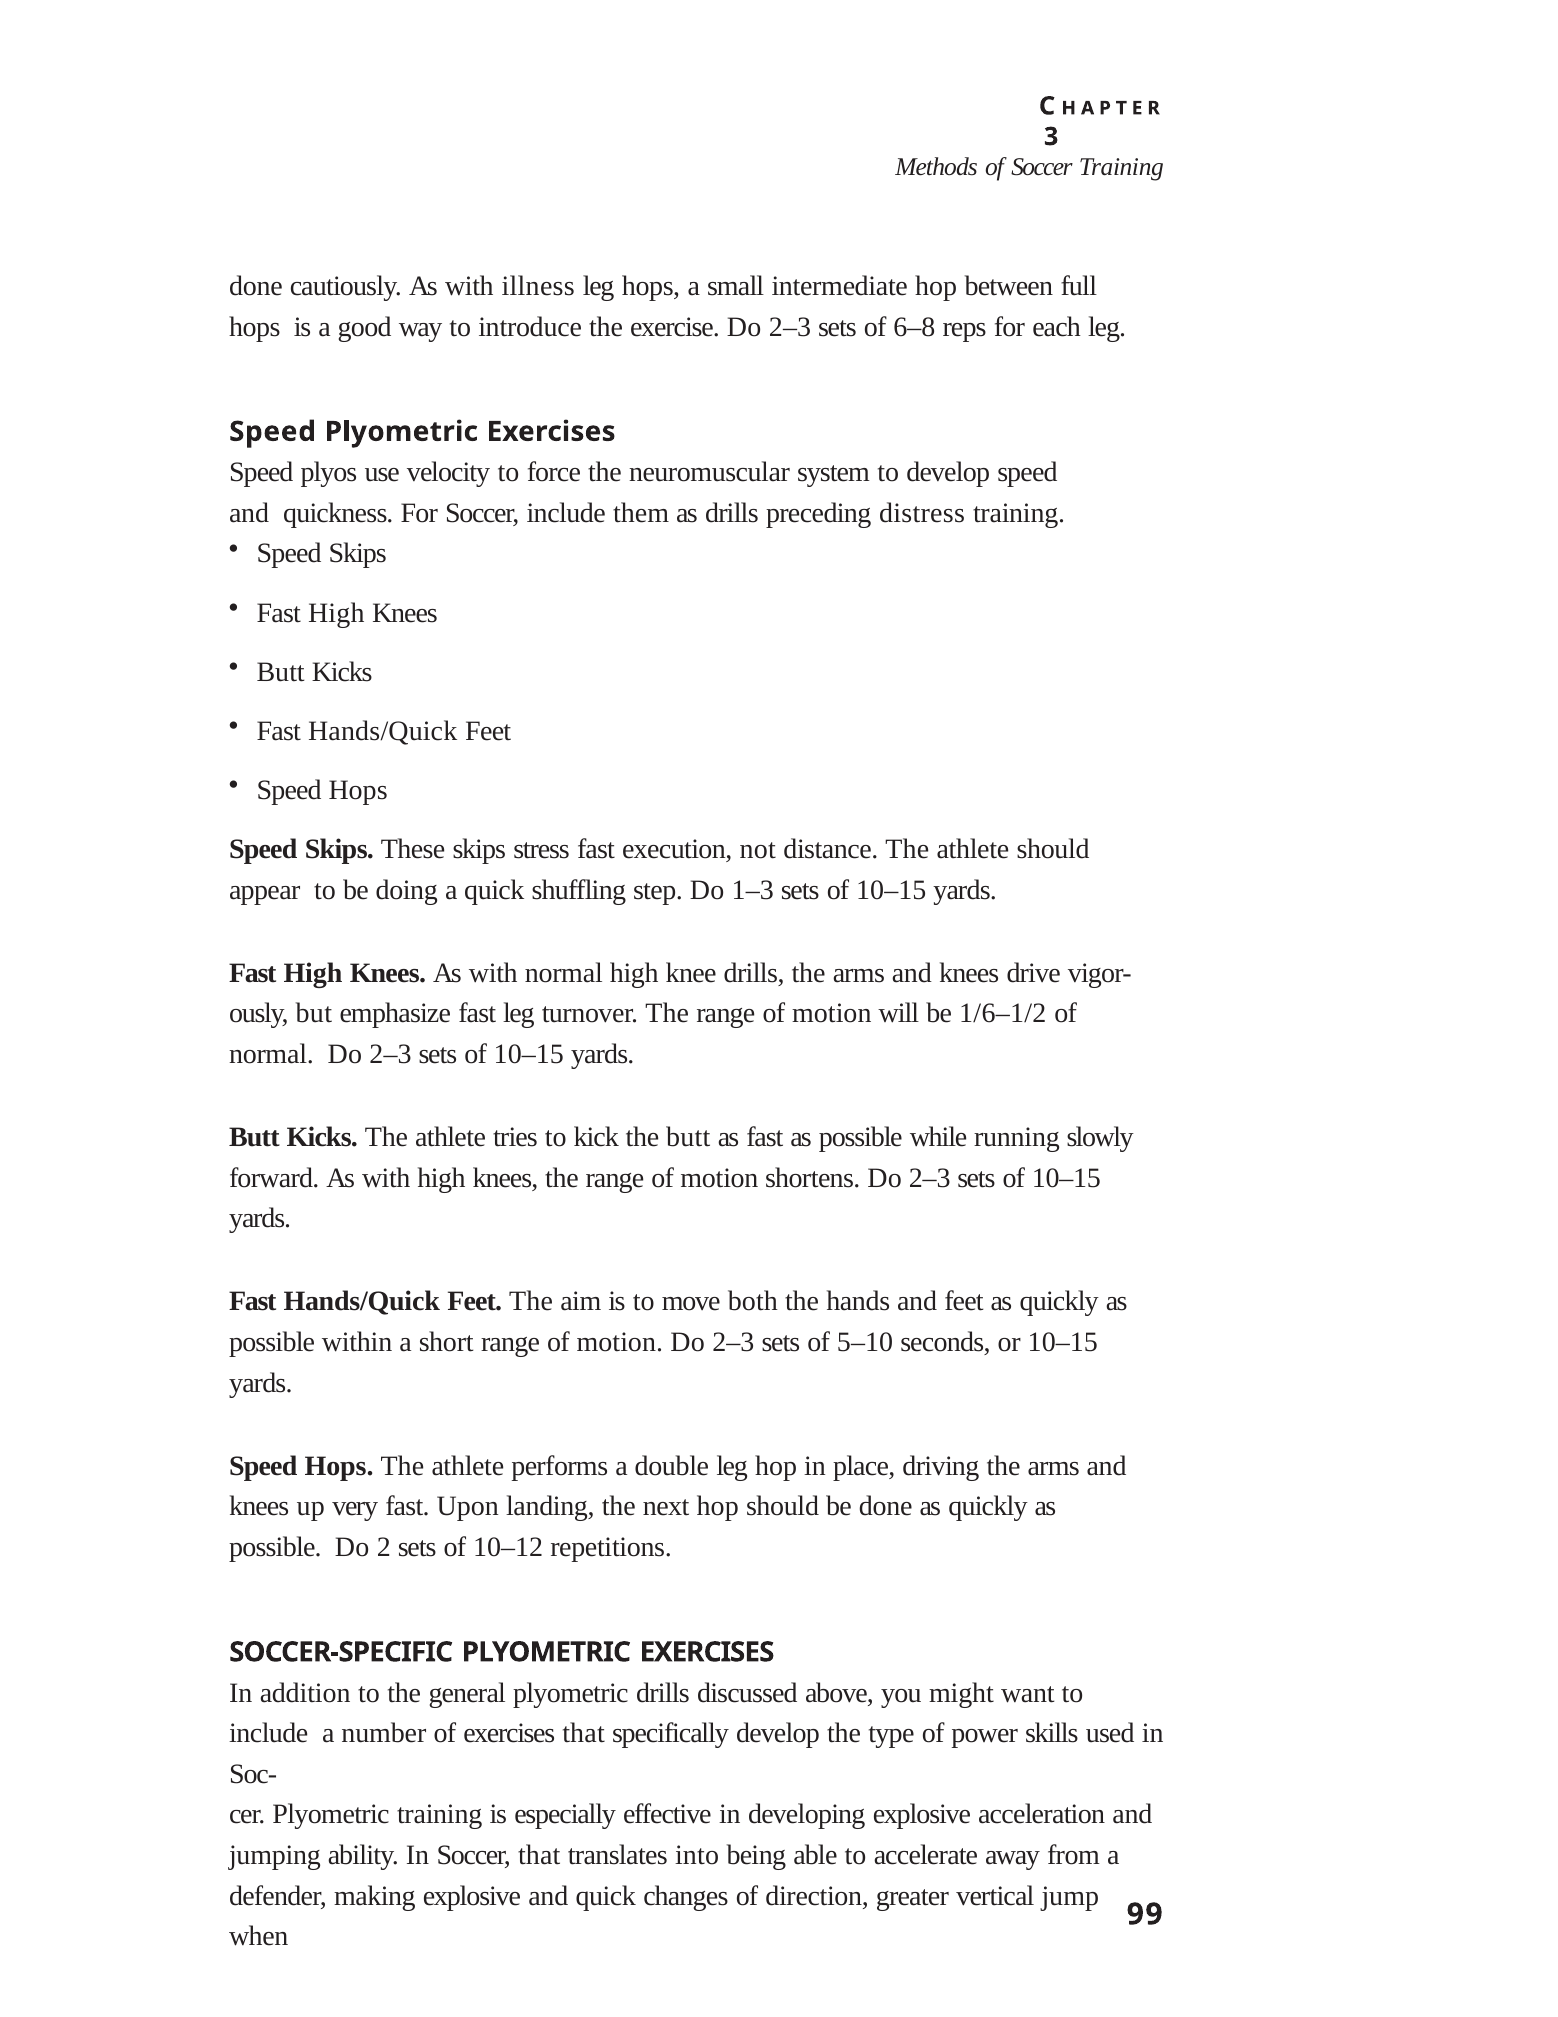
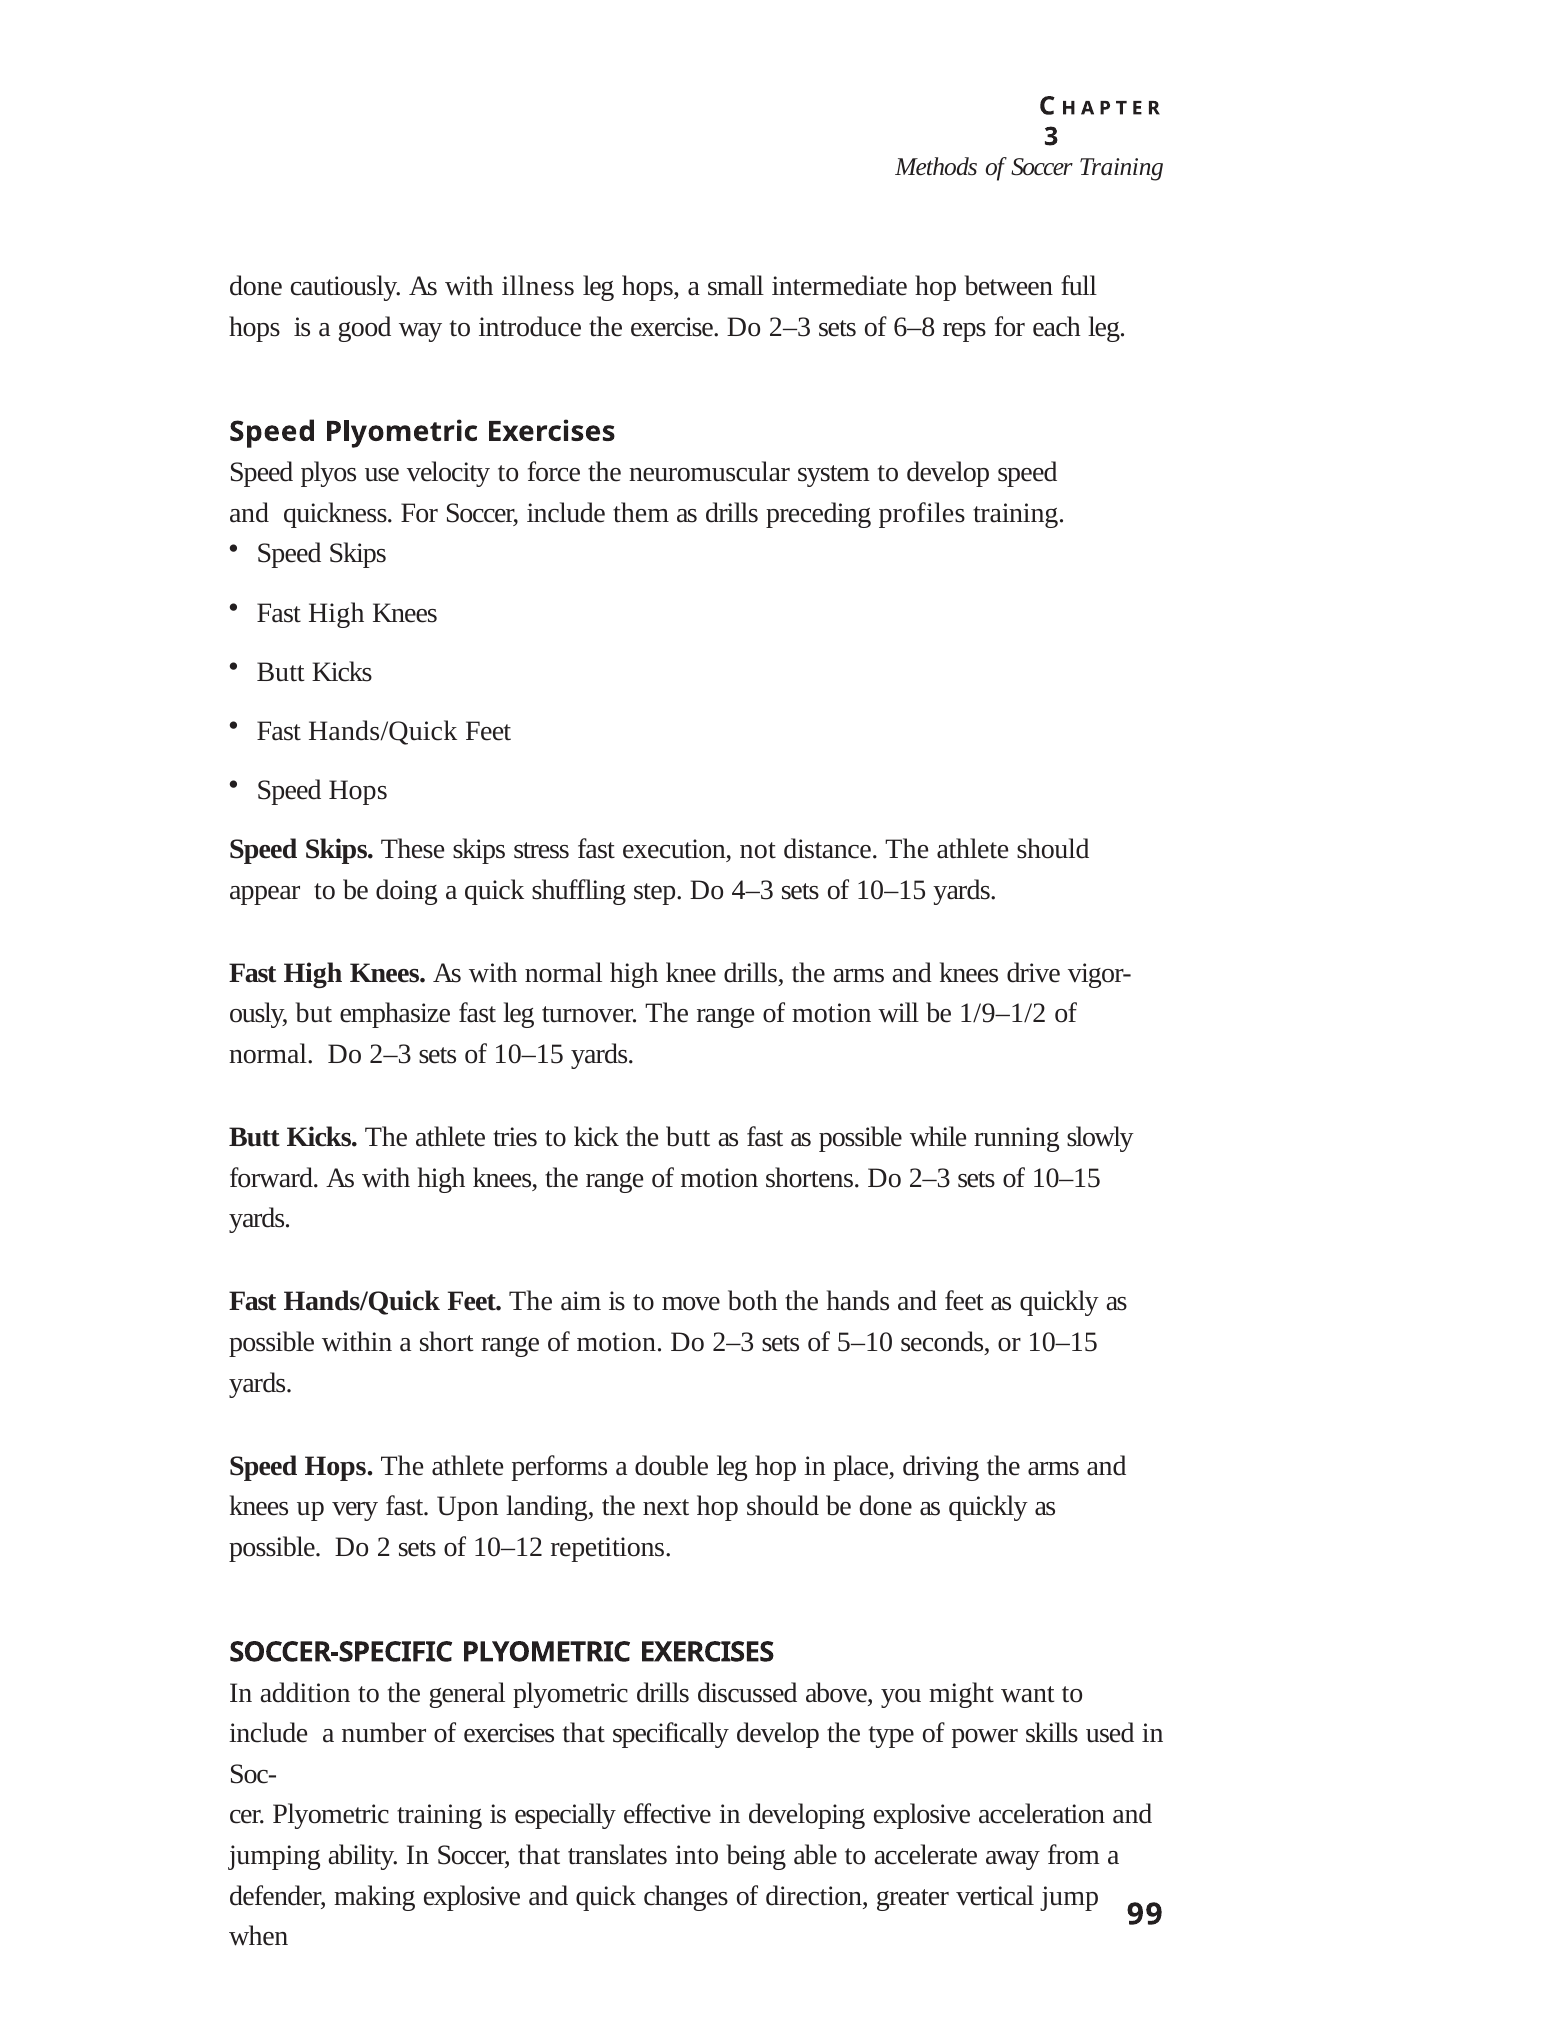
distress: distress -> profiles (922, 513)
1–3: 1–3 -> 4–3 (753, 889)
1/6–1/2: 1/6–1/2 -> 1/9–1/2 (1003, 1013)
